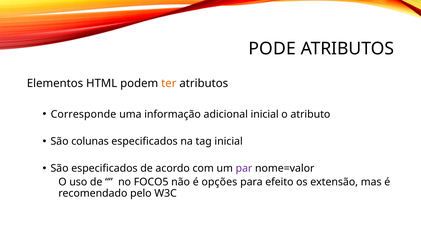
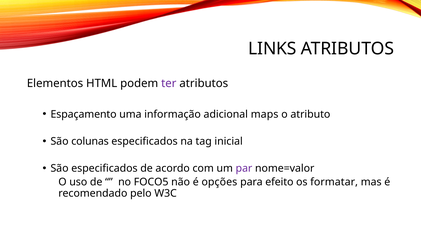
PODE: PODE -> LINKS (272, 49)
ter colour: orange -> purple (169, 83)
Corresponde: Corresponde -> Espaçamento (84, 114)
adicional inicial: inicial -> maps (265, 114)
extensão: extensão -> formatar (334, 182)
